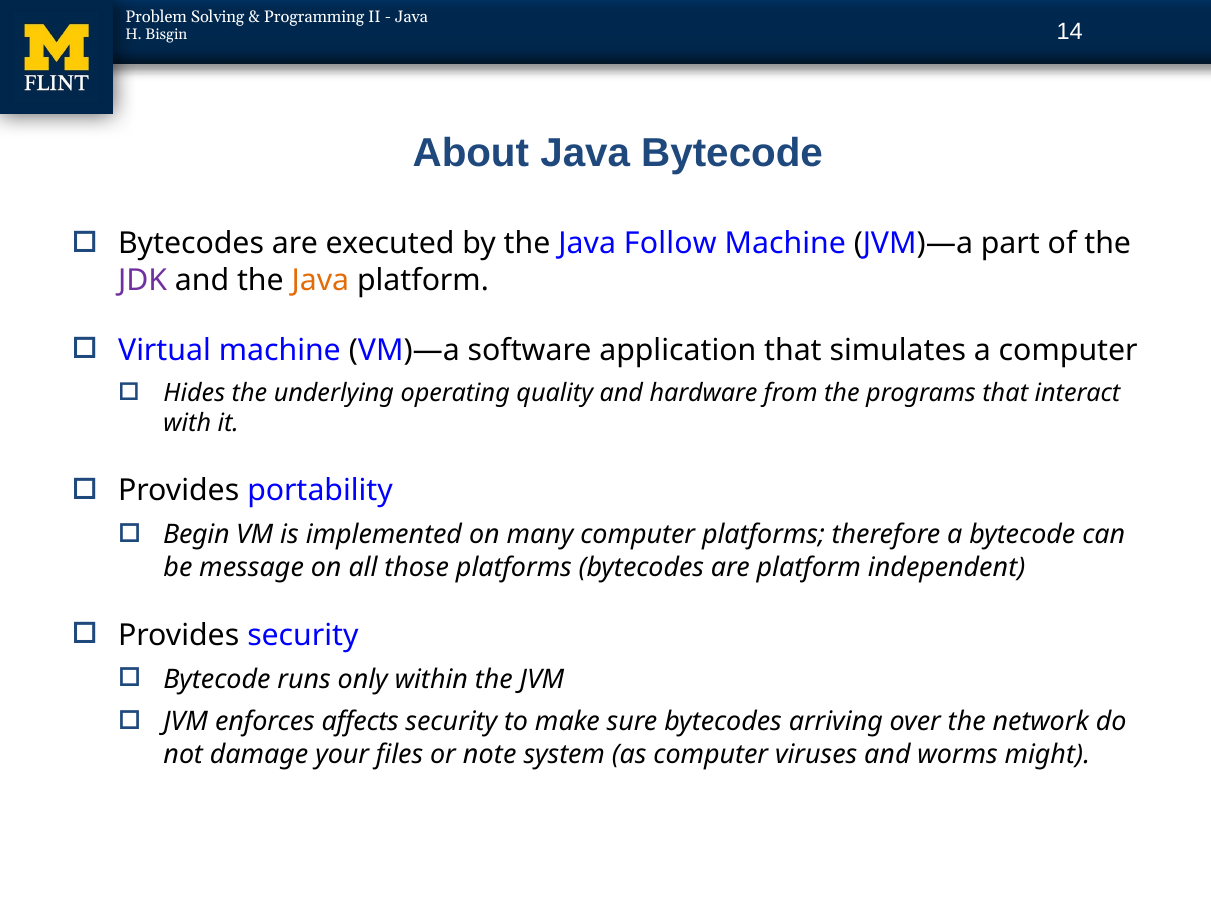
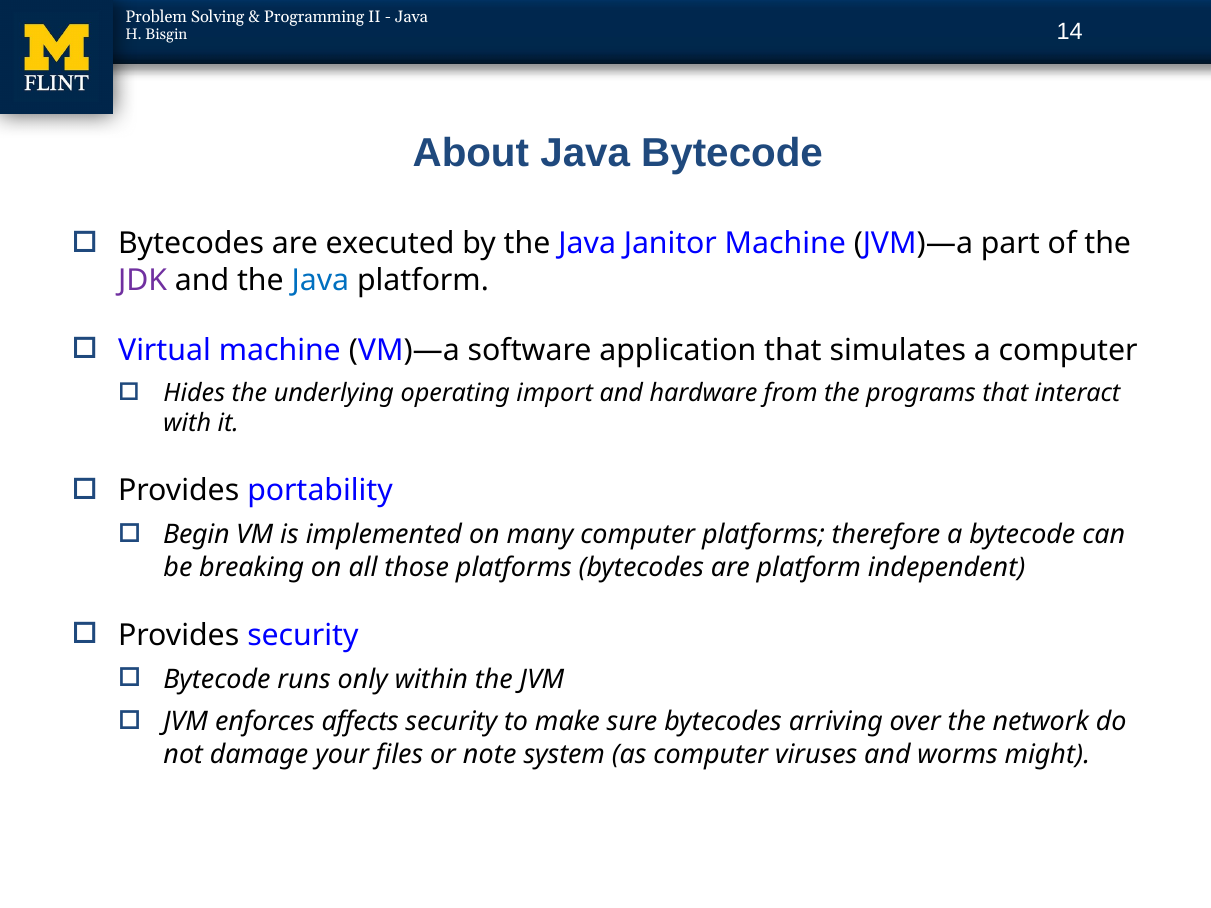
Follow: Follow -> Janitor (670, 244)
Java colour: orange -> blue (320, 280)
quality: quality -> import (555, 393)
message: message -> breaking (252, 567)
